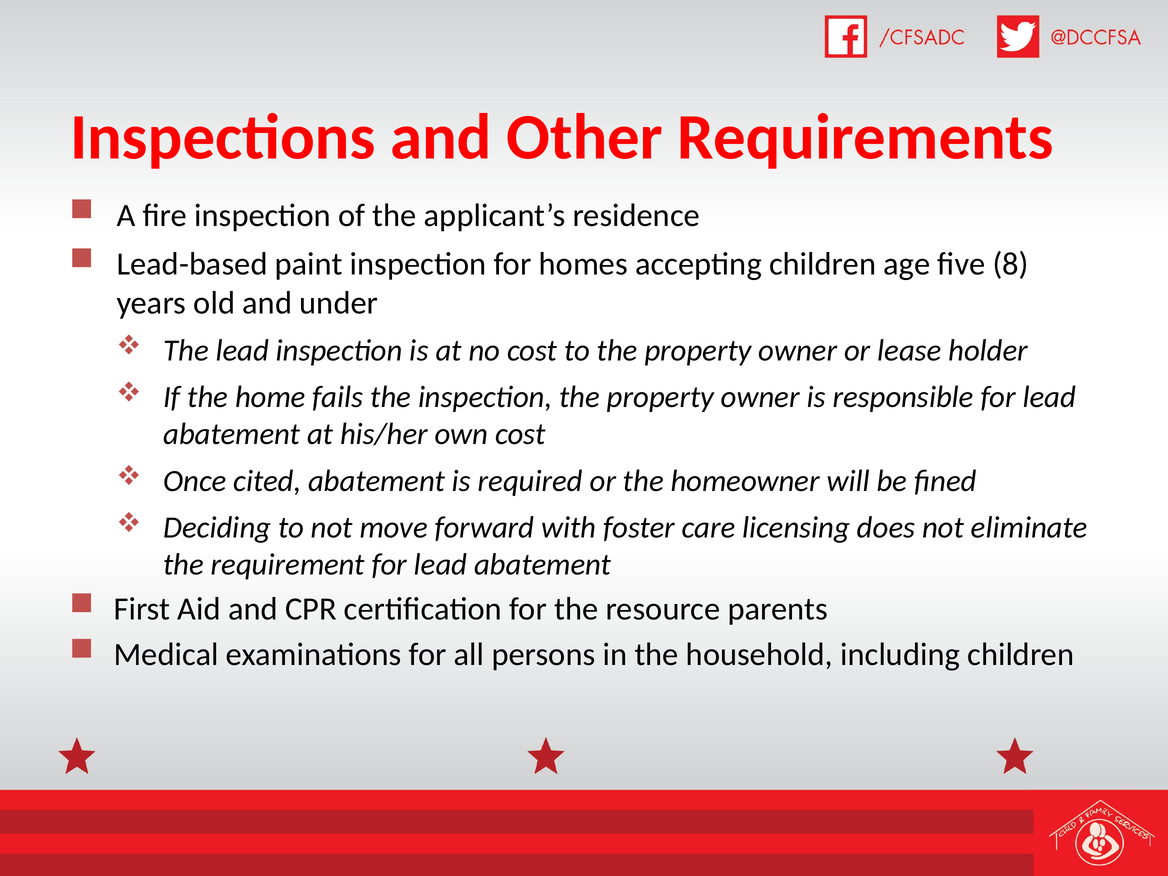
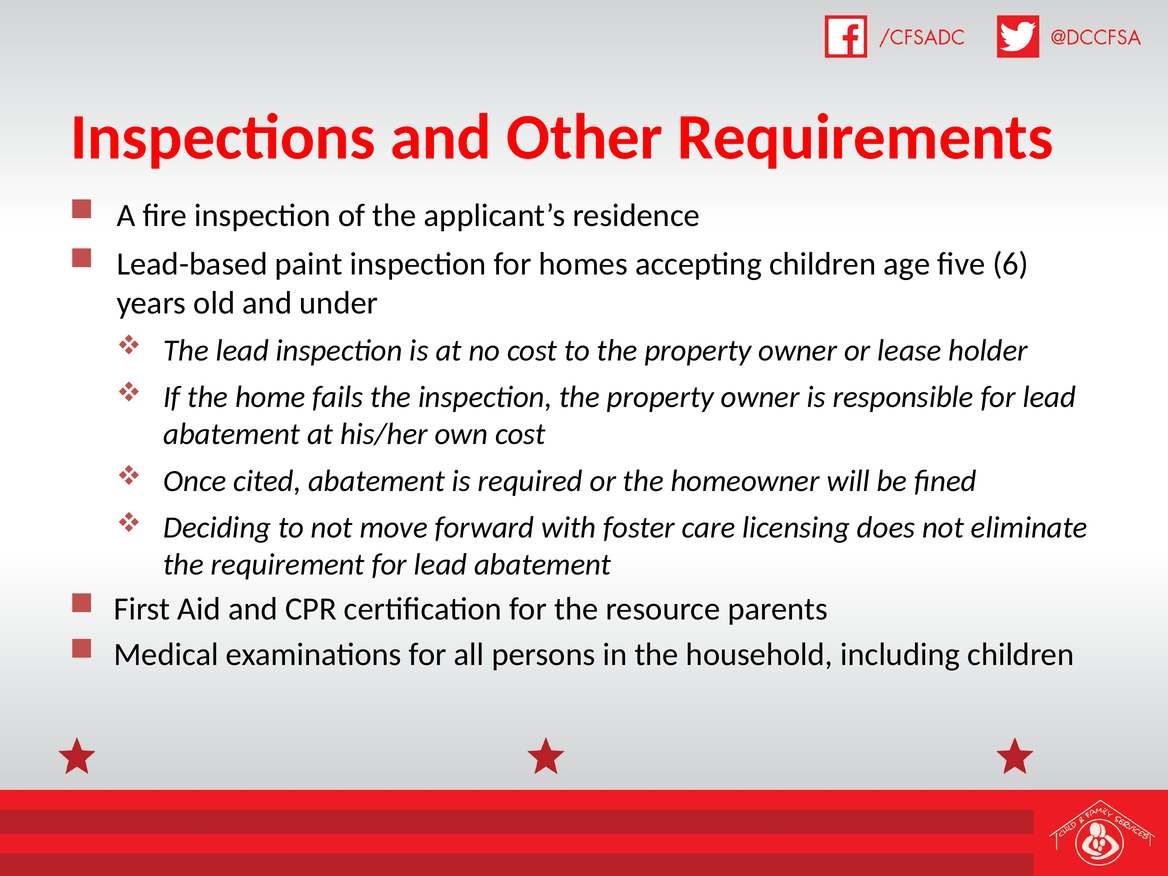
8: 8 -> 6 (1011, 264)
